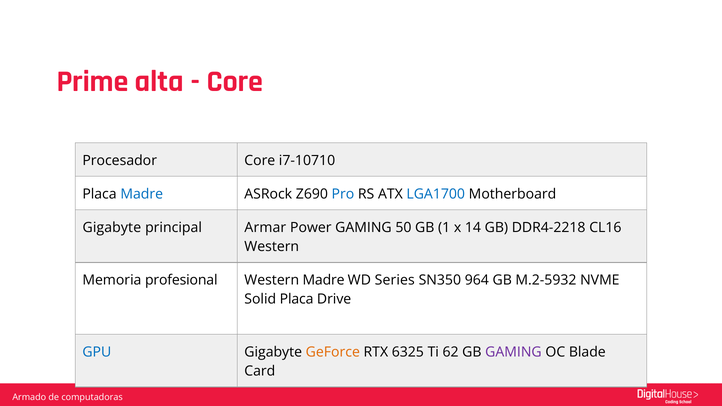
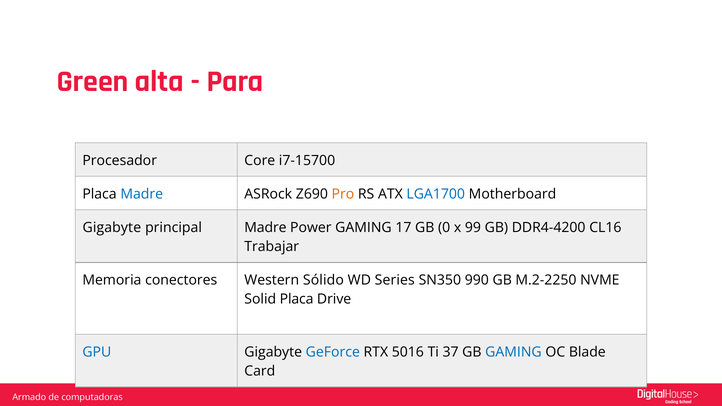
Prime: Prime -> Green (93, 82)
Core: Core -> Para (235, 82)
i7-10710: i7-10710 -> i7-15700 (307, 160)
Pro colour: blue -> orange (343, 194)
principal Armar: Armar -> Madre (265, 228)
50: 50 -> 17 (403, 228)
1: 1 -> 0 (444, 228)
14: 14 -> 99 (473, 228)
DDR4-2218: DDR4-2218 -> DDR4-4200 (549, 228)
Western: Western -> Trabajar (272, 247)
profesional: profesional -> conectores (181, 280)
Western Madre: Madre -> Sólido (323, 280)
964: 964 -> 990 (477, 280)
M.2-5932: M.2-5932 -> M.2-2250 (546, 280)
GeForce colour: orange -> blue (333, 352)
6325: 6325 -> 5016 (408, 352)
62: 62 -> 37 (451, 352)
GAMING colour: purple -> blue (513, 352)
